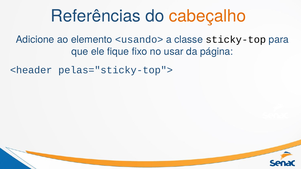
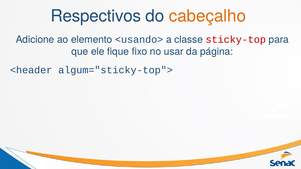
Referências: Referências -> Respectivos (96, 16)
sticky-top colour: black -> red (236, 40)
pelas="sticky-top">: pelas="sticky-top"> -> algum="sticky-top"> (116, 70)
